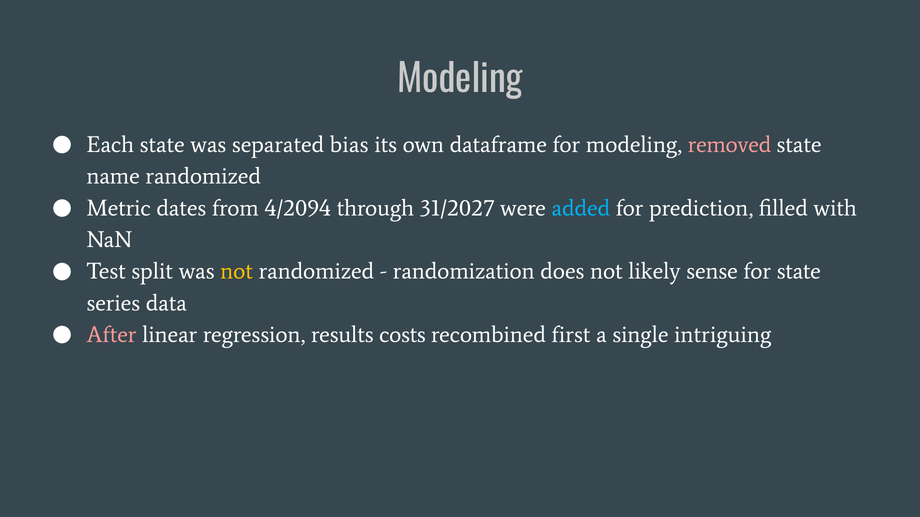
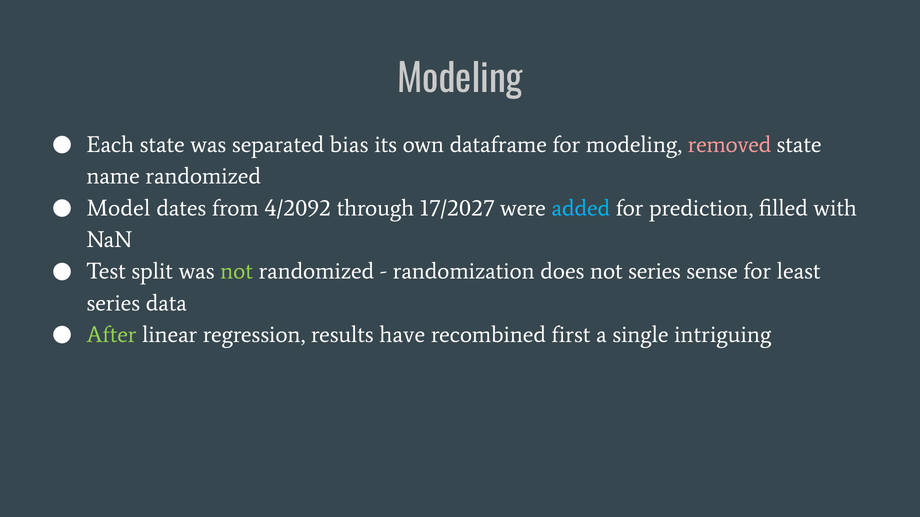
Metric: Metric -> Model (118, 208)
4/2094: 4/2094 -> 4/2092 (298, 208)
31/2027: 31/2027 -> 17/2027 (457, 208)
not colour: yellow -> light green (237, 272)
not likely: likely -> series (655, 272)
for state: state -> least (799, 272)
After colour: pink -> light green (112, 335)
costs: costs -> have (402, 335)
